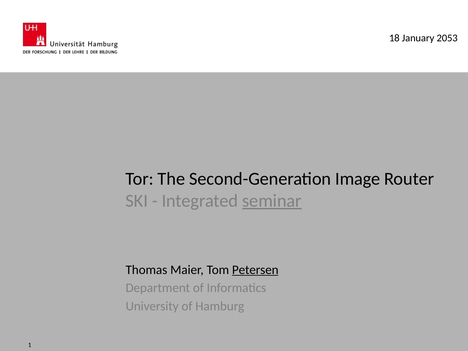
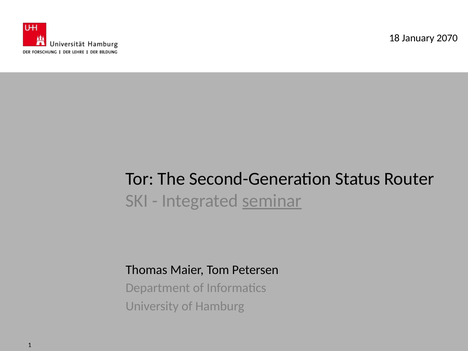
2053: 2053 -> 2070 (447, 38)
Image: Image -> Status (358, 179)
Petersen underline: present -> none (255, 270)
